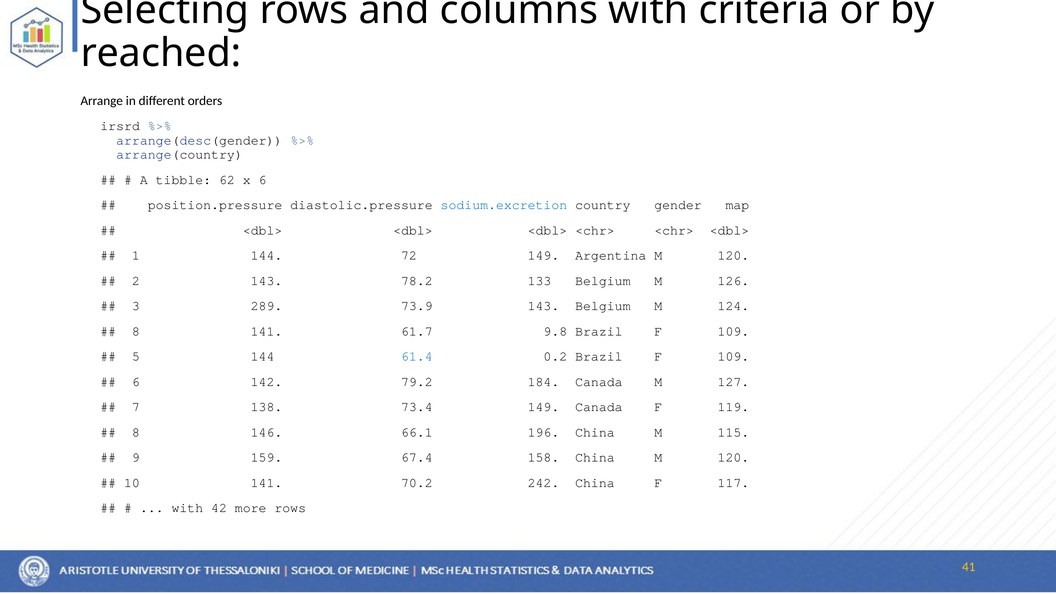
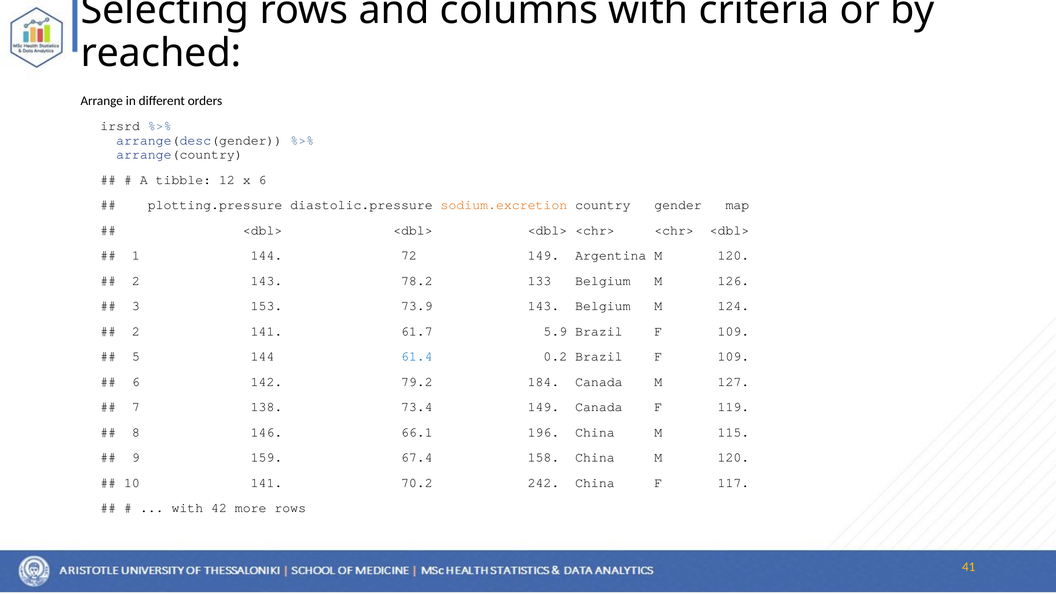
62: 62 -> 12 (227, 180)
position.pressure: position.pressure -> plotting.pressure (215, 205)
sodium.excretion colour: blue -> orange (504, 205)
289: 289 -> 153 (267, 306)
8: 8 -> 2 (136, 331)
9.8: 9.8 -> 5.9 (555, 331)
